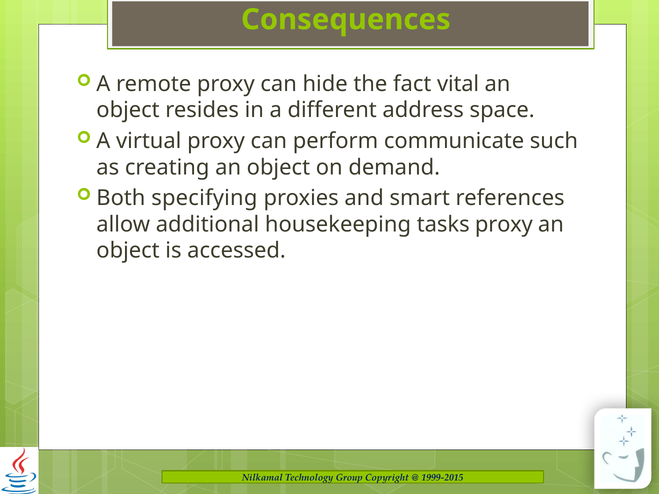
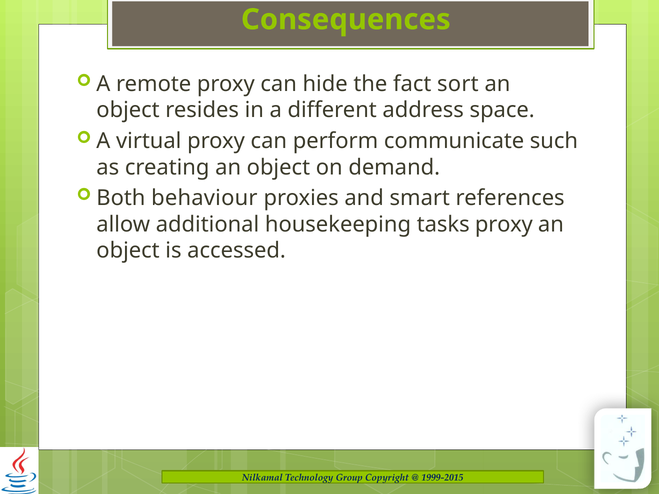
vital: vital -> sort (458, 84)
specifying: specifying -> behaviour (204, 198)
